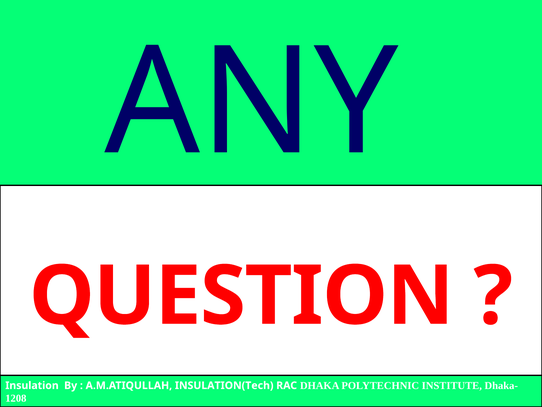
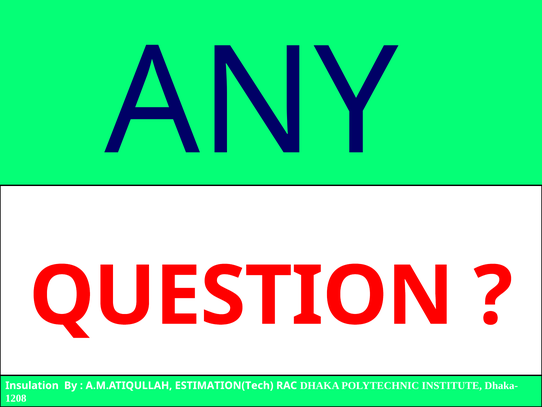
INSULATION(Tech: INSULATION(Tech -> ESTIMATION(Tech (224, 385)
